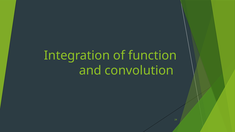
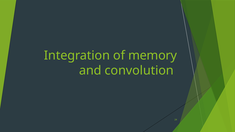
function: function -> memory (153, 56)
